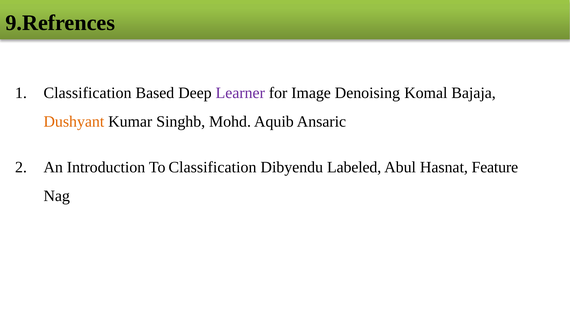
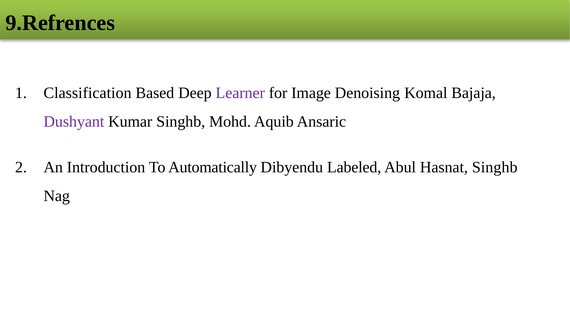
Dushyant colour: orange -> purple (74, 121)
To Classification: Classification -> Automatically (213, 167)
Hasnat Feature: Feature -> Singhb (495, 167)
